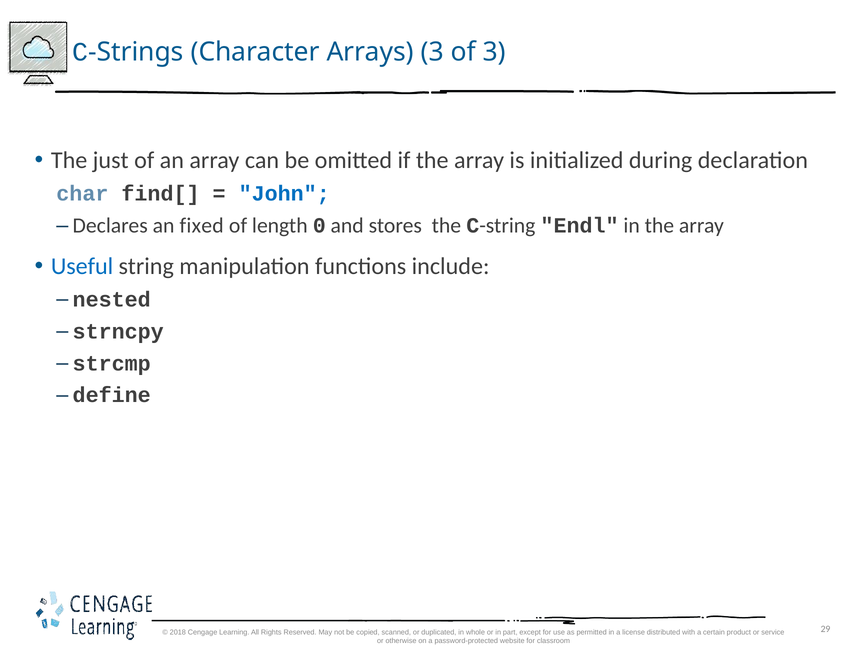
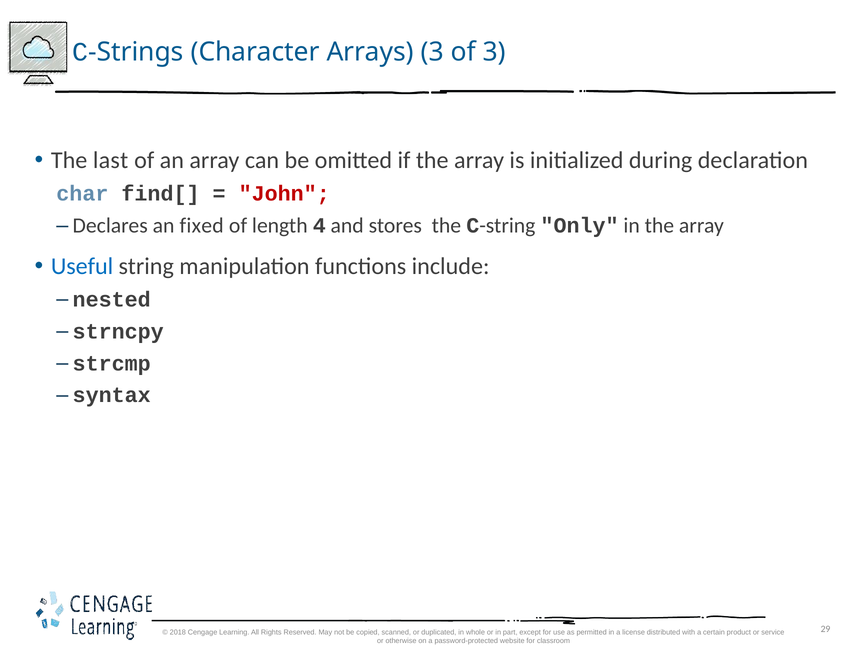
just: just -> last (111, 160)
John colour: blue -> red (284, 193)
0: 0 -> 4 (319, 225)
Endl: Endl -> Only (580, 225)
define: define -> syntax (112, 395)
